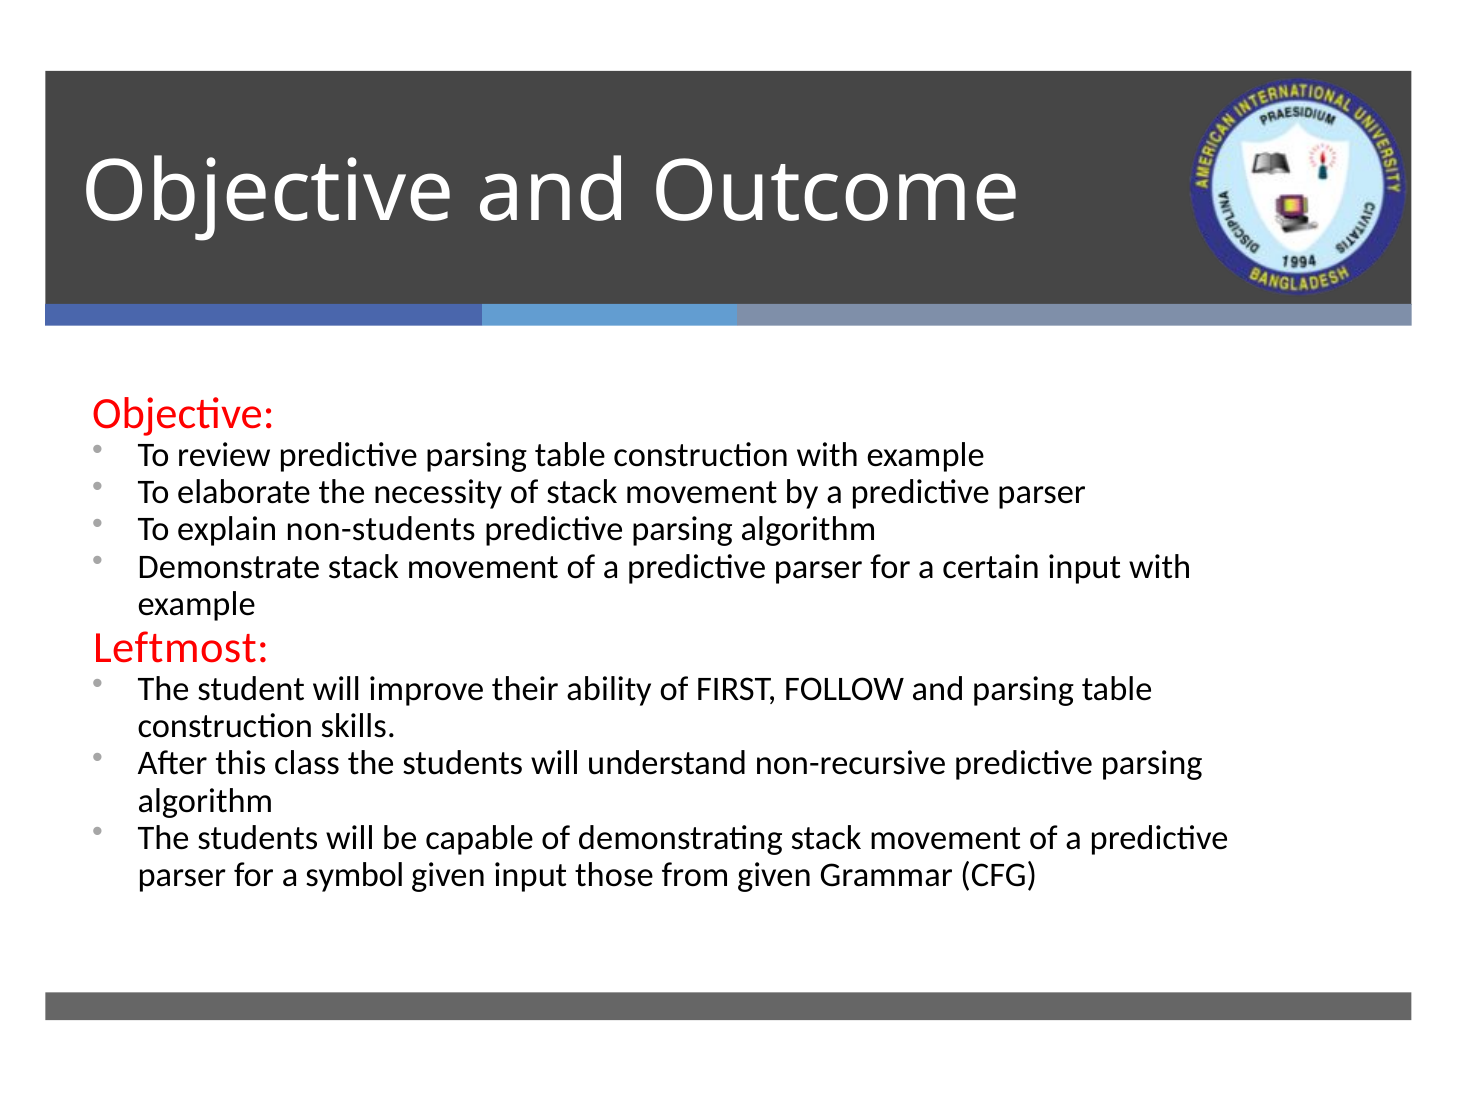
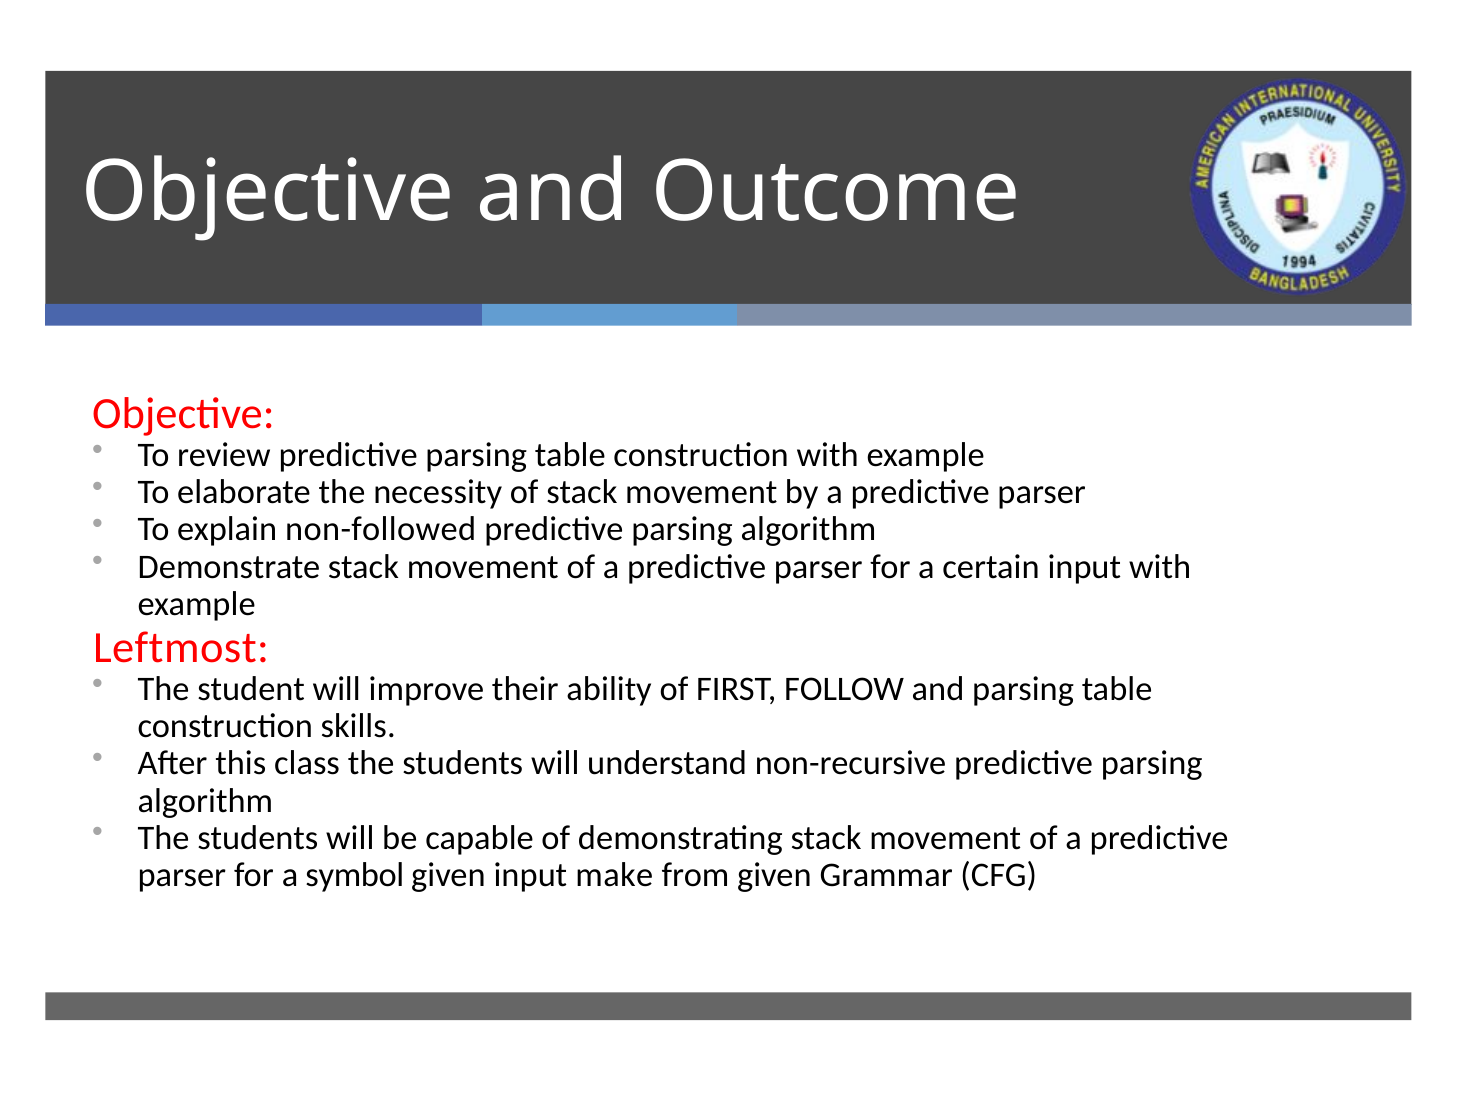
non-students: non-students -> non-followed (381, 529)
those: those -> make (614, 875)
